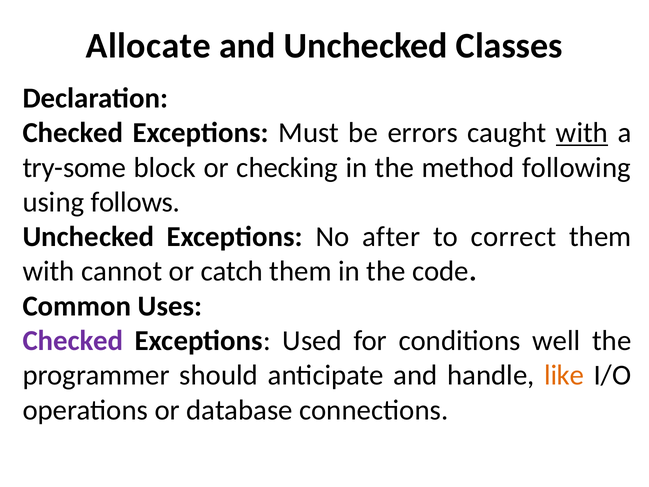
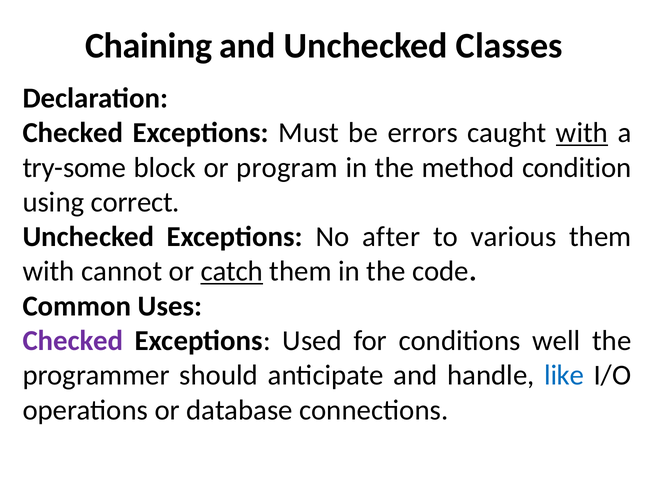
Allocate: Allocate -> Chaining (149, 46)
checking: checking -> program (287, 167)
following: following -> condition (577, 167)
follows: follows -> correct (135, 202)
correct: correct -> various (514, 237)
catch underline: none -> present (232, 271)
like colour: orange -> blue (564, 375)
